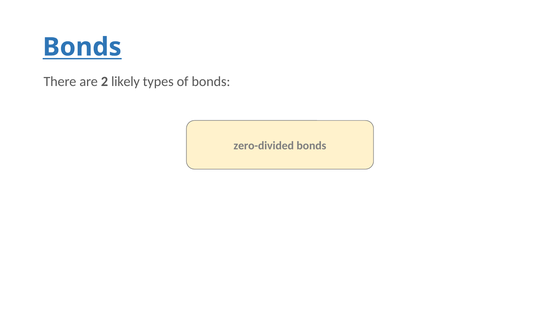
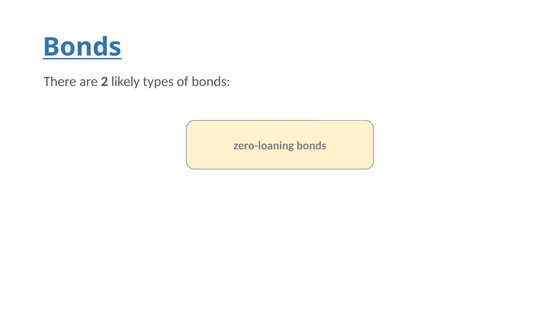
zero-divided: zero-divided -> zero-loaning (264, 146)
